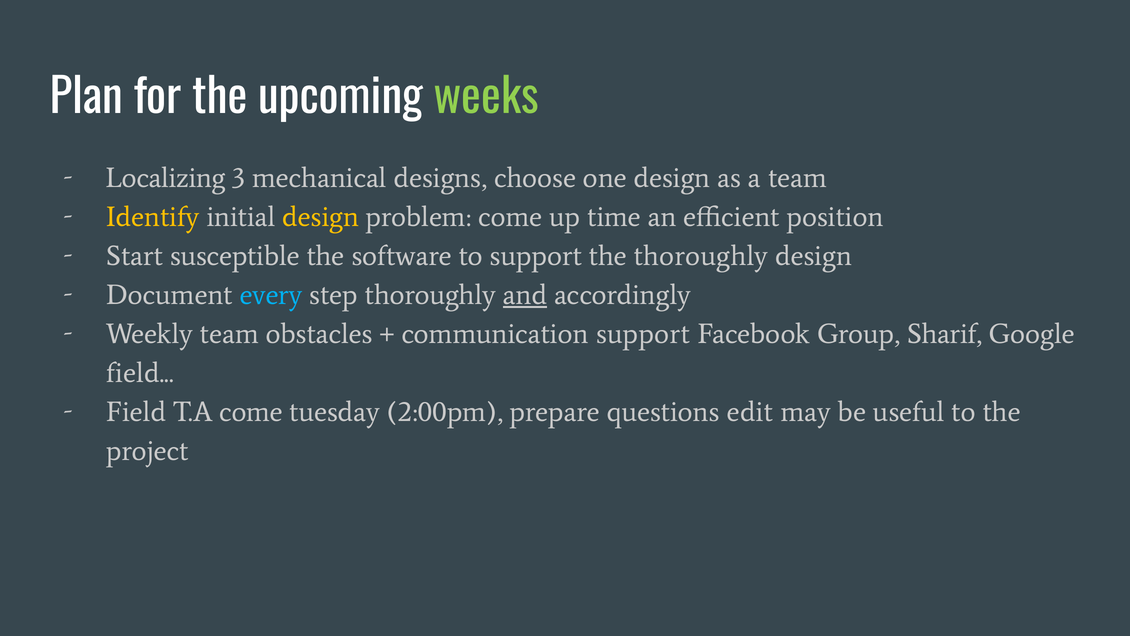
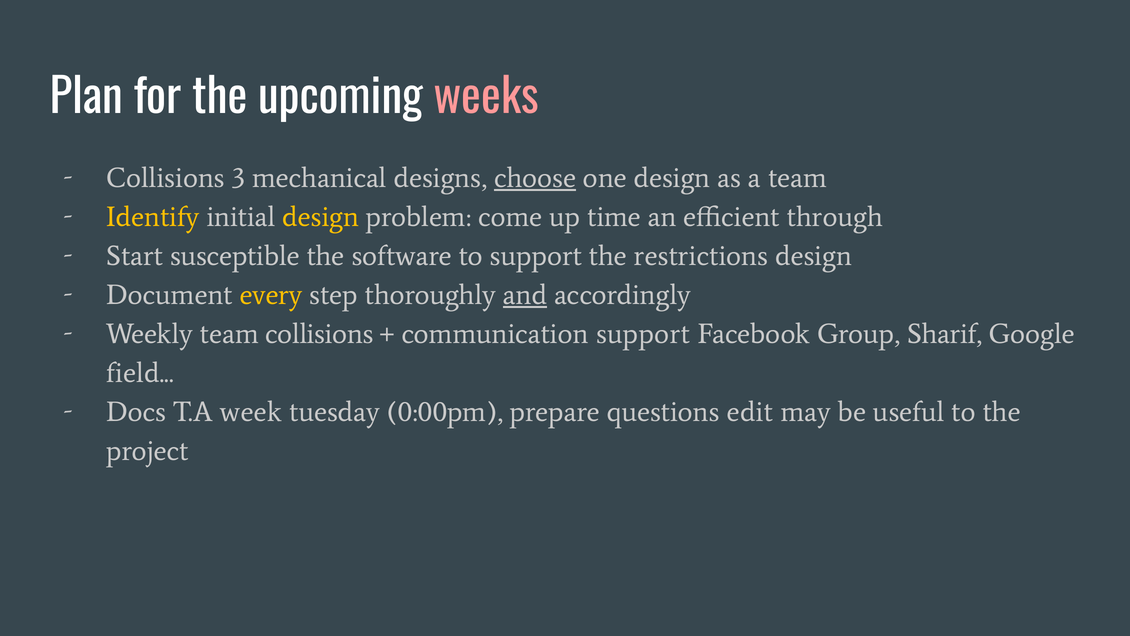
weeks colour: light green -> pink (486, 98)
Localizing: Localizing -> Collisions (165, 178)
choose underline: none -> present (535, 178)
position: position -> through (835, 217)
the thoroughly: thoroughly -> restrictions (701, 256)
every colour: light blue -> yellow (271, 295)
team obstacles: obstacles -> collisions (319, 334)
Field: Field -> Docs (136, 412)
T.A come: come -> week (251, 412)
2:00pm: 2:00pm -> 0:00pm (445, 412)
